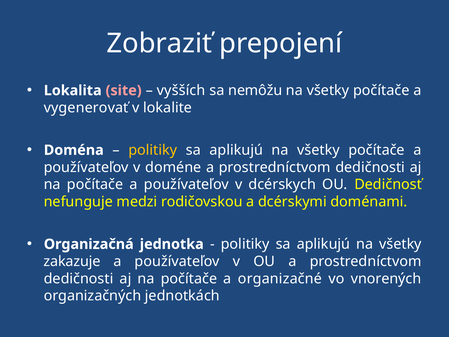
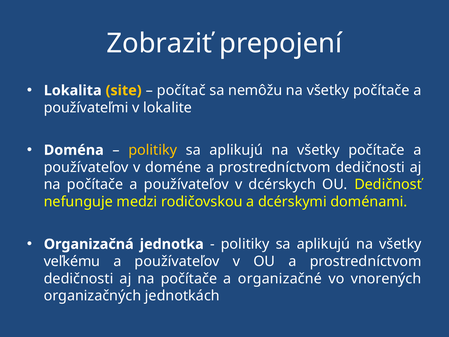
site colour: pink -> yellow (124, 90)
vyšších: vyšších -> počítač (181, 90)
vygenerovať: vygenerovať -> používateľmi (86, 108)
zakazuje: zakazuje -> veľkému (72, 261)
